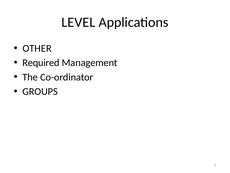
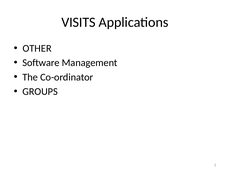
LEVEL: LEVEL -> VISITS (78, 22)
Required: Required -> Software (41, 63)
